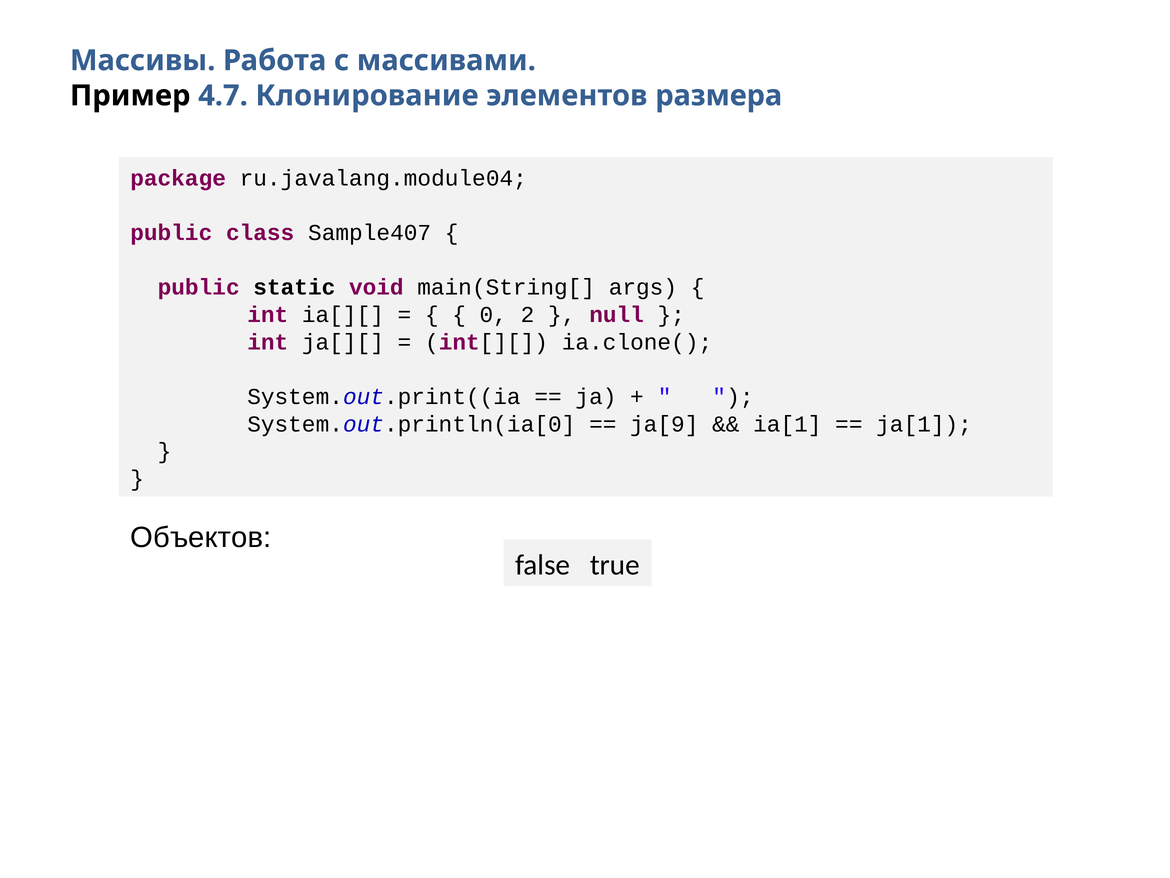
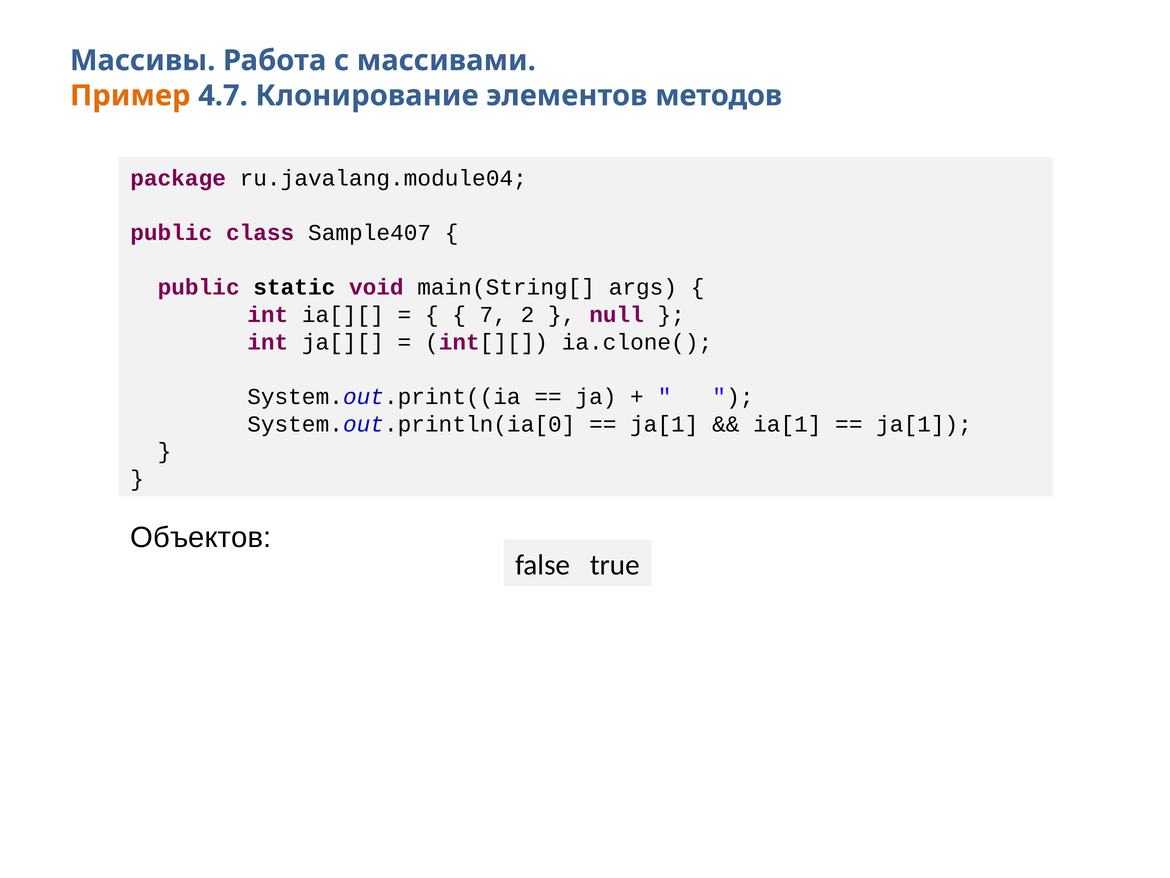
Пример colour: black -> orange (130, 96)
размера: размера -> методов (719, 96)
0: 0 -> 7 (493, 315)
ja[9: ja[9 -> ja[1 (664, 424)
